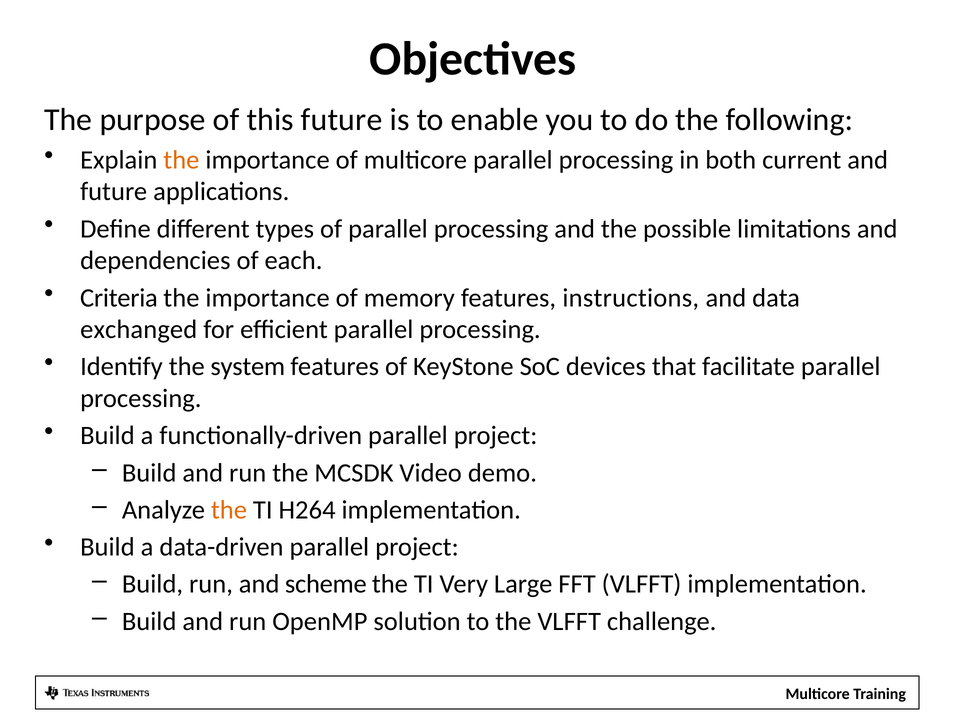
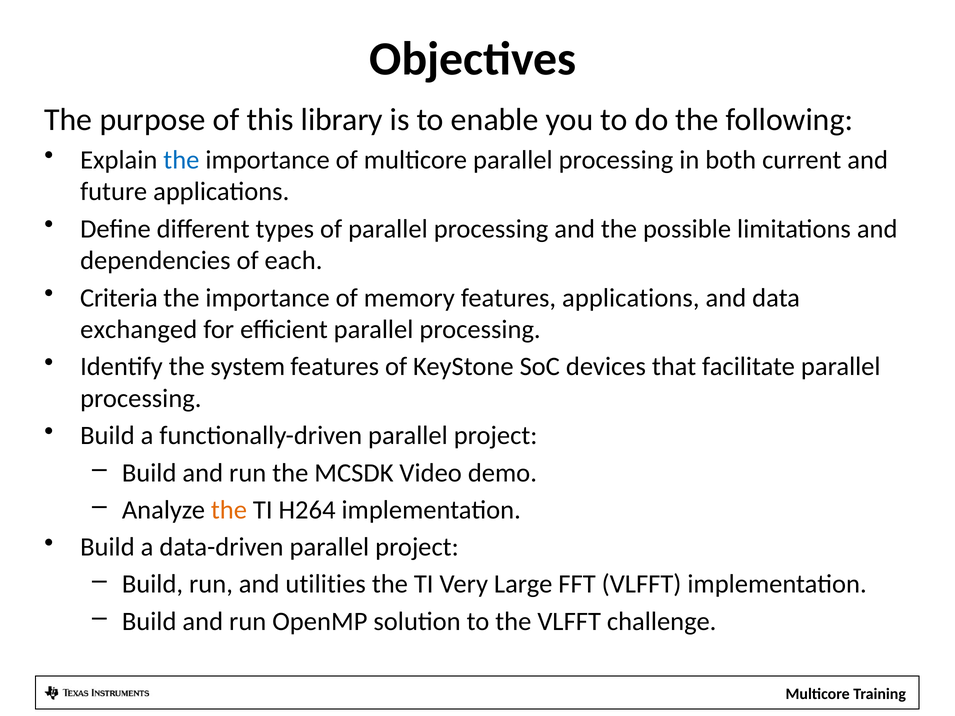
this future: future -> library (342, 120)
the colour: orange -> blue (181, 160)
features instructions: instructions -> applications (631, 298)
scheme: scheme -> utilities (326, 584)
